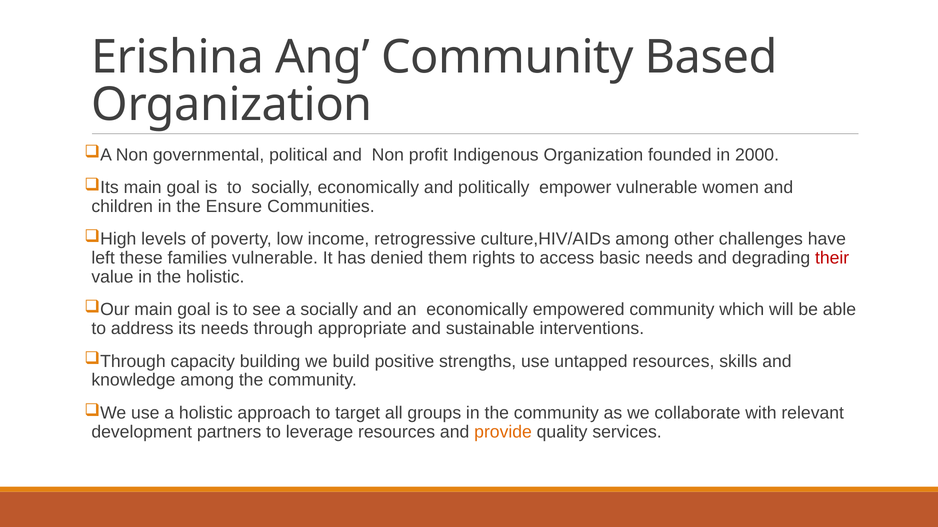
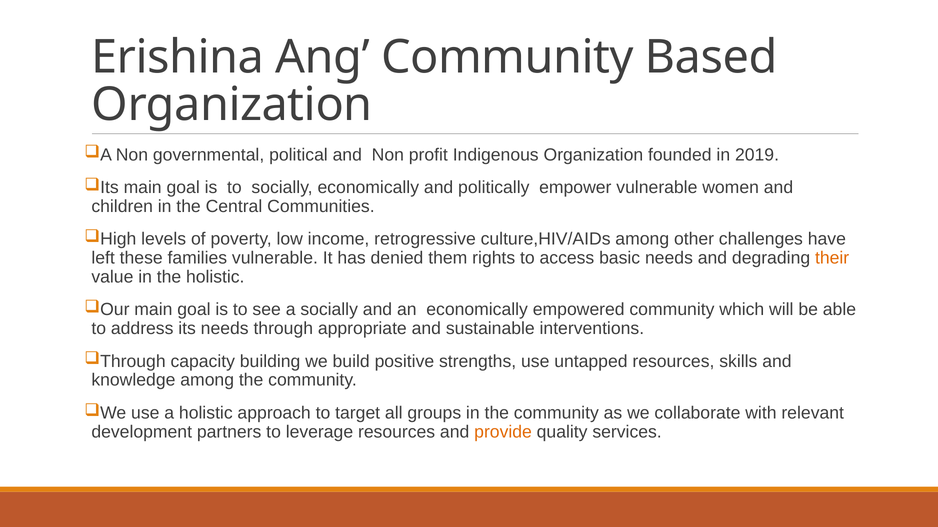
2000: 2000 -> 2019 (757, 155)
Ensure: Ensure -> Central (234, 207)
their colour: red -> orange (832, 258)
